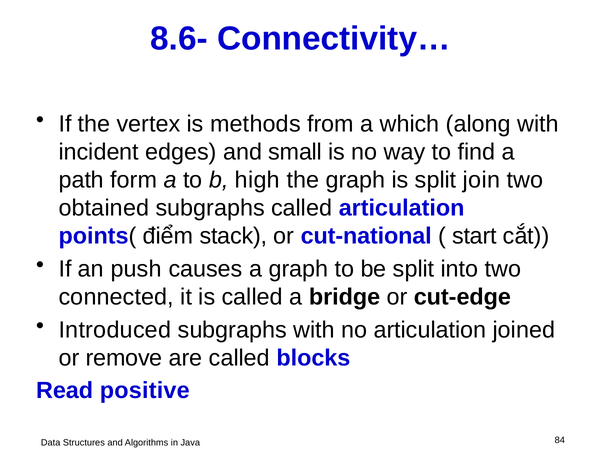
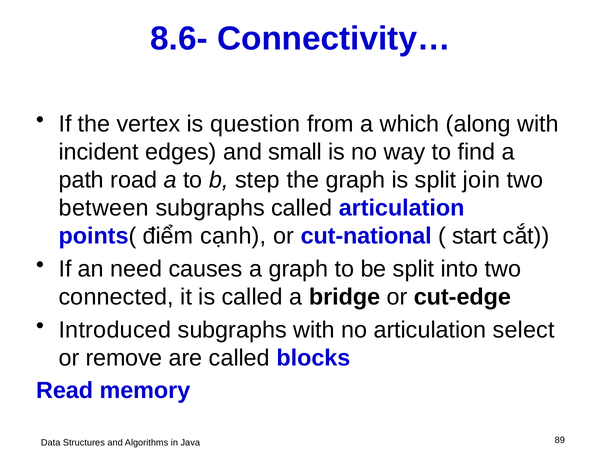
methods: methods -> question (255, 124)
form: form -> road (134, 180)
high: high -> step (257, 180)
obtained: obtained -> between (104, 208)
stack: stack -> cạnh (233, 236)
push: push -> need (136, 269)
joined: joined -> select (524, 330)
positive: positive -> memory (145, 390)
84: 84 -> 89 (560, 440)
